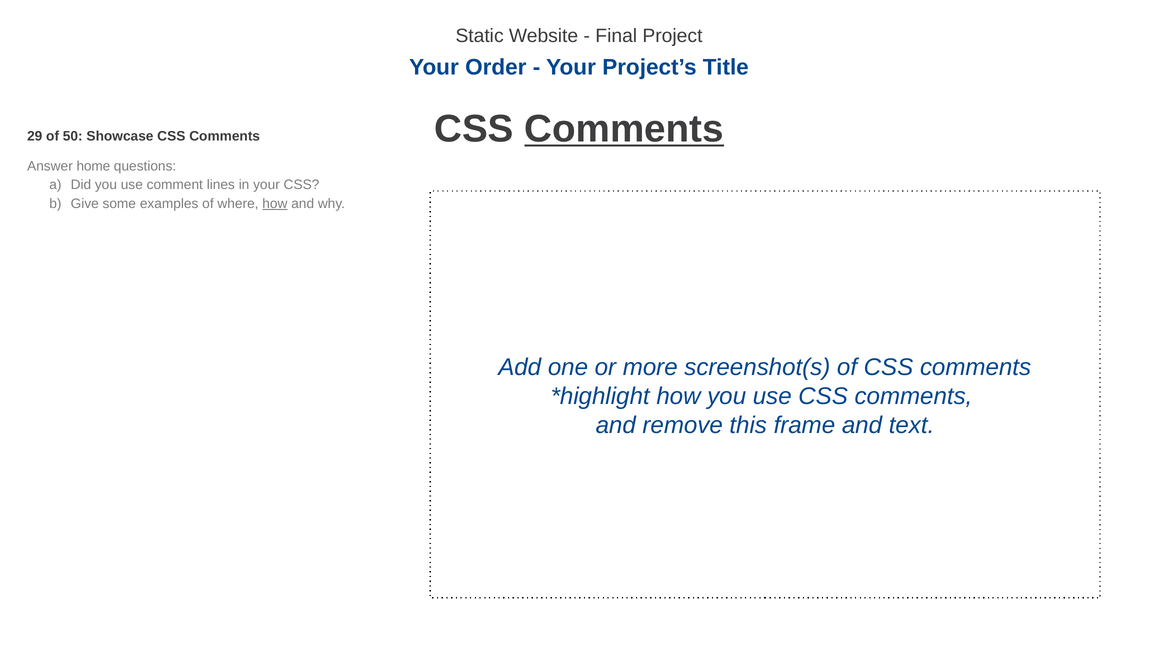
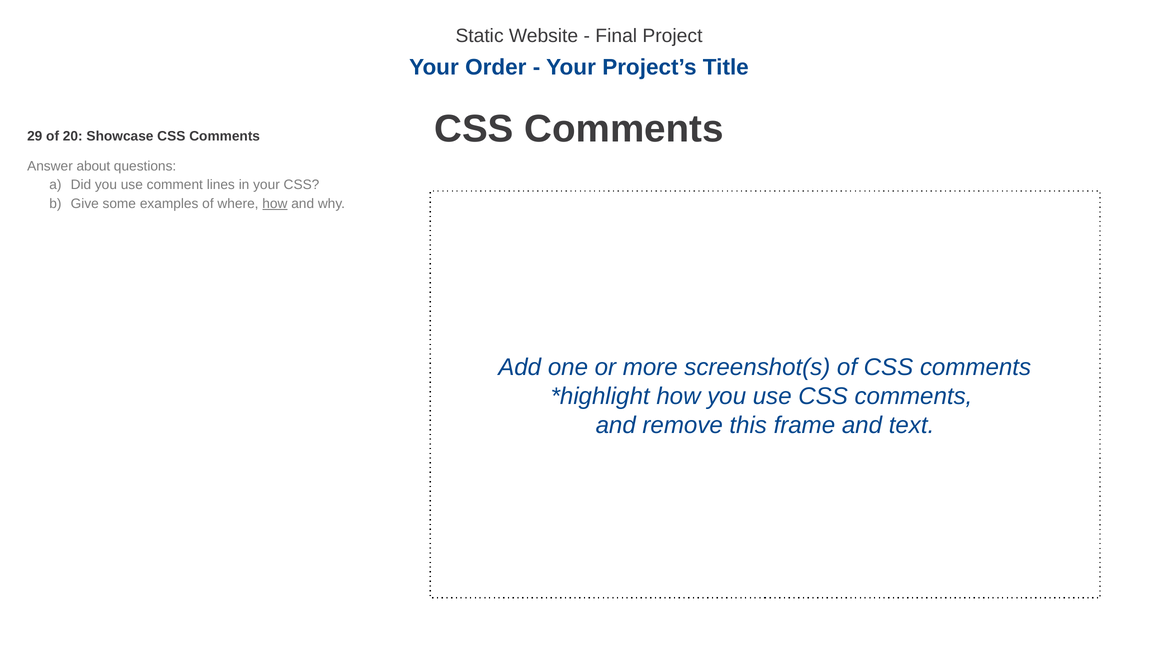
Comments underline: present -> none (624, 129)
50: 50 -> 20 (73, 136)
home: home -> about (93, 166)
